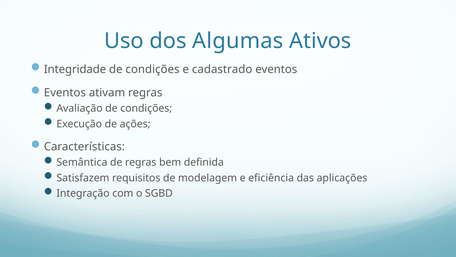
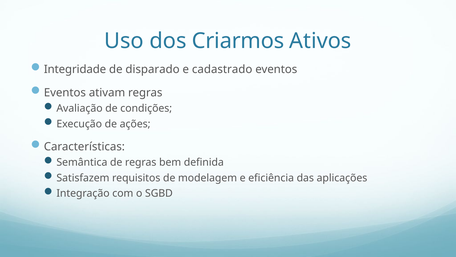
Algumas: Algumas -> Criarmos (238, 41)
condições: condições -> disparado (153, 69)
